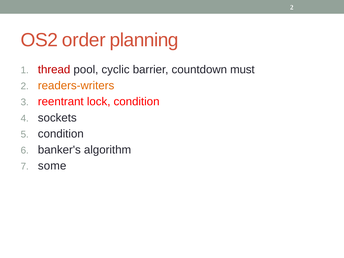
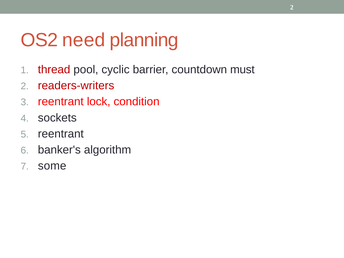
order: order -> need (84, 40)
readers-writers colour: orange -> red (76, 86)
condition: condition -> reentrant (61, 134)
